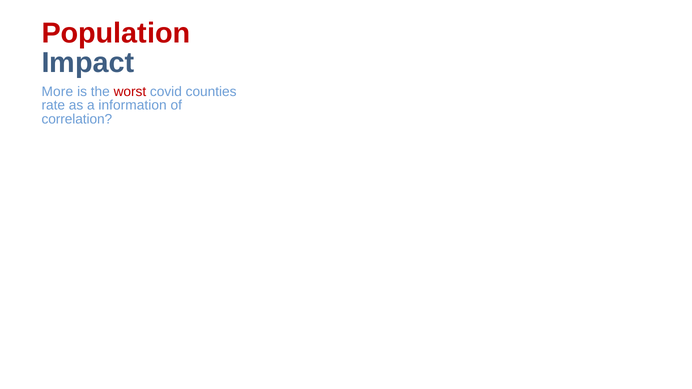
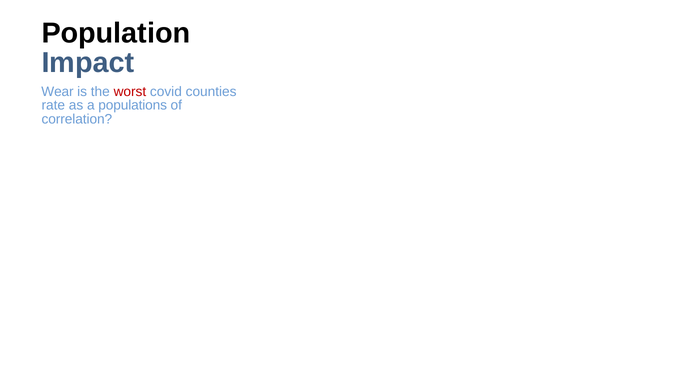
Population colour: red -> black (116, 33)
More: More -> Wear (58, 92)
information: information -> populations (133, 106)
